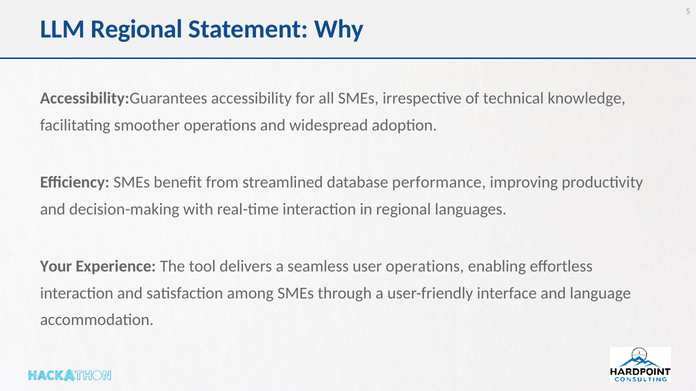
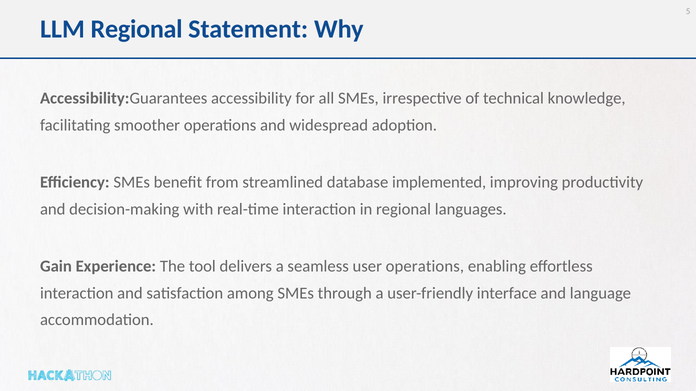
performance: performance -> implemented (439, 182)
Your: Your -> Gain (56, 266)
